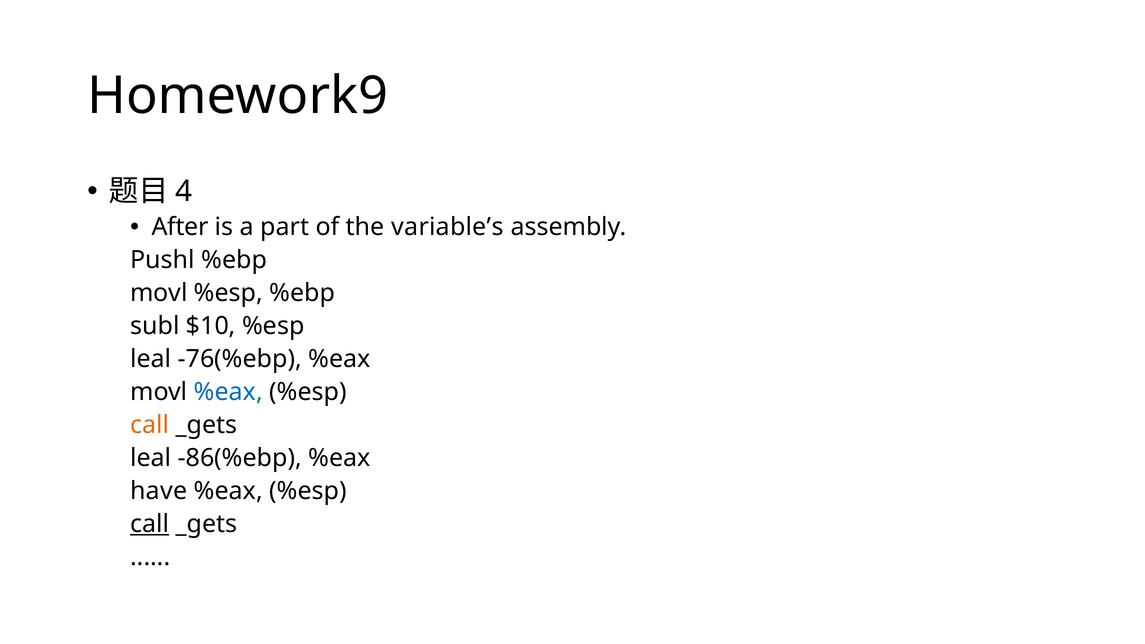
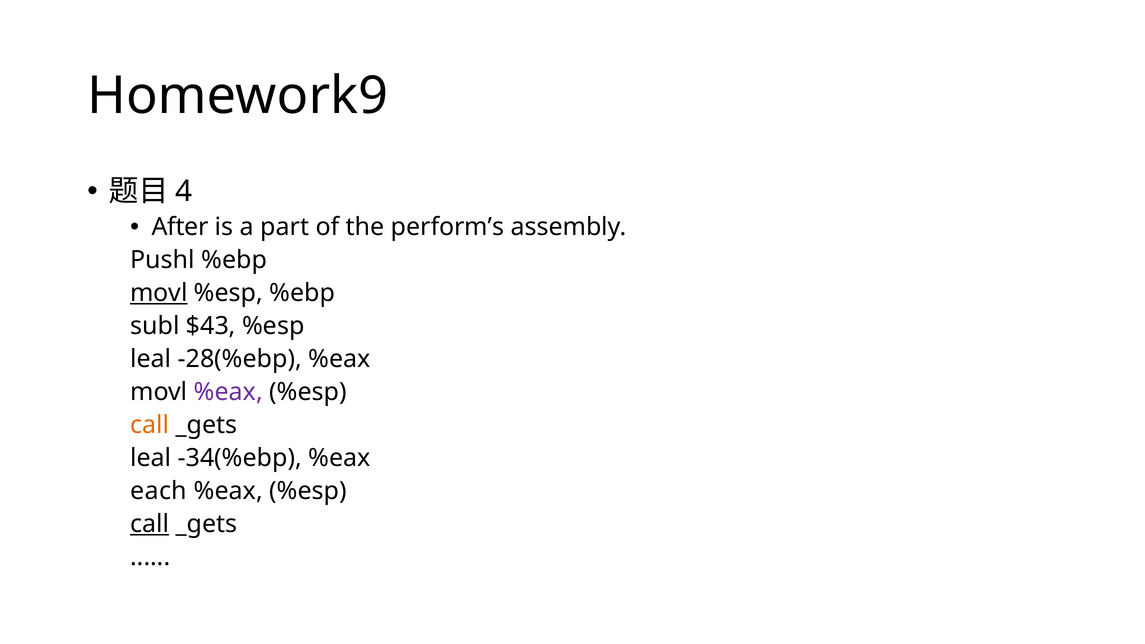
variable’s: variable’s -> perform’s (448, 227)
movl underline: none -> present (159, 293)
$10: $10 -> $43 (211, 326)
-76(%ebp: -76(%ebp -> -28(%ebp (240, 359)
%eax colour: blue -> purple (228, 392)
-86(%ebp: -86(%ebp -> -34(%ebp (240, 458)
have: have -> each (159, 491)
